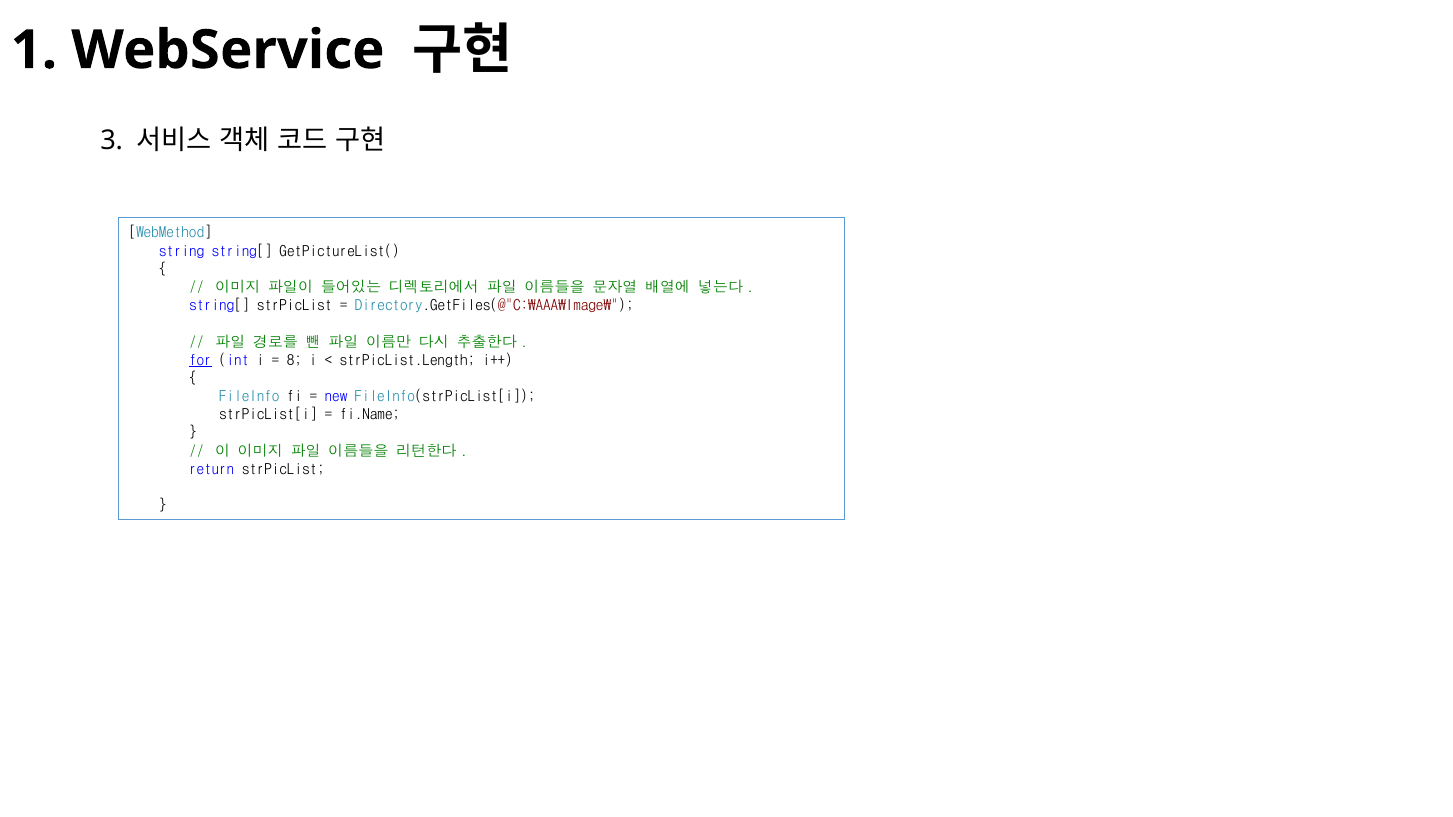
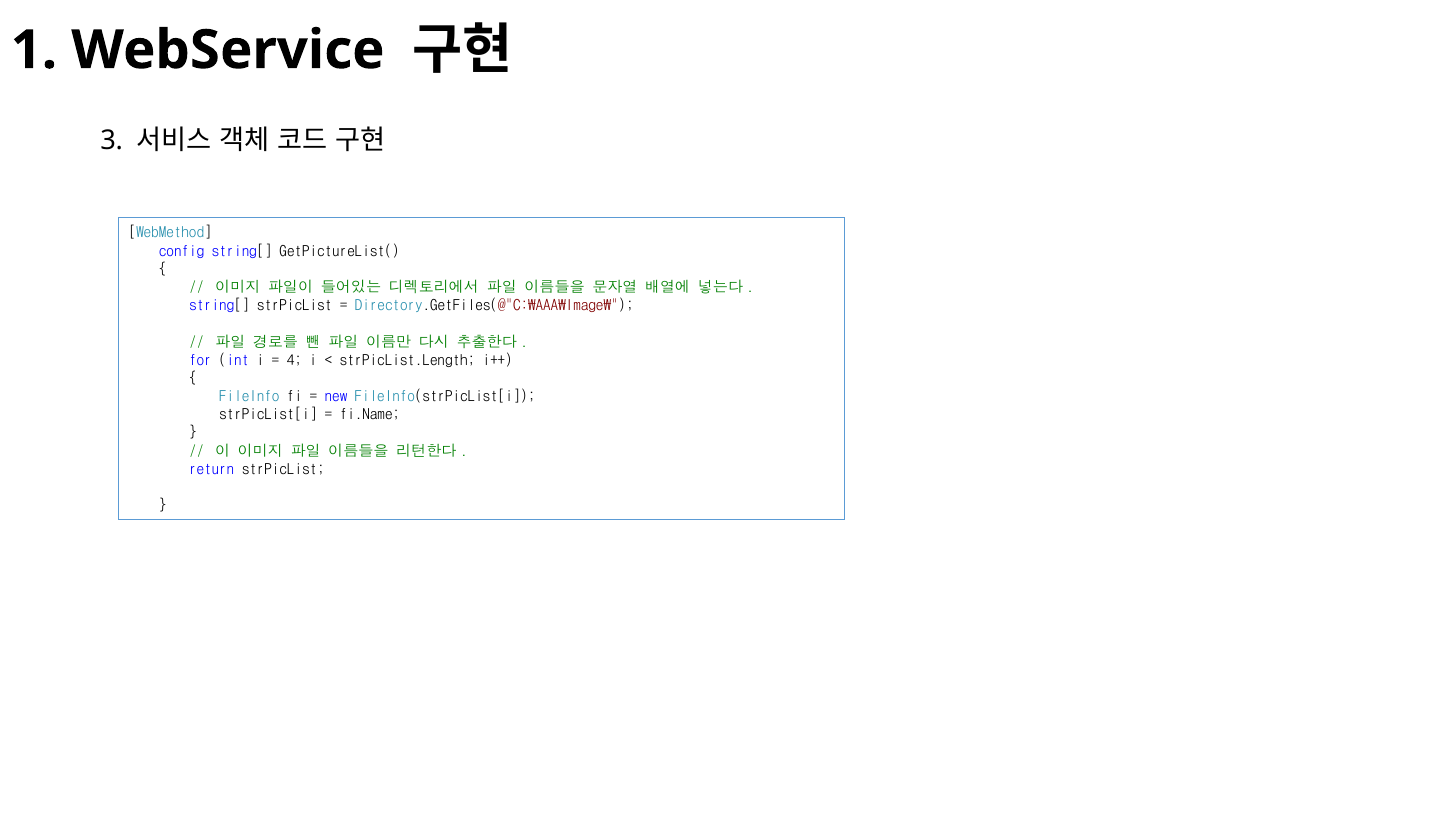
string: string -> config (182, 251)
for underline: present -> none (200, 360)
8: 8 -> 4 (294, 360)
